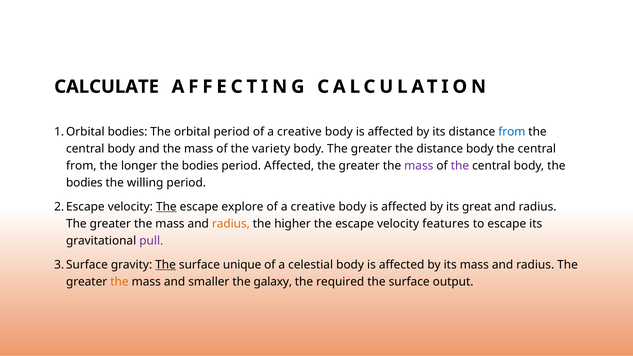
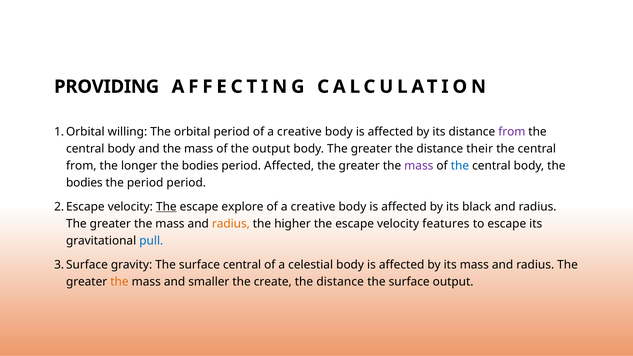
CALCULATE: CALCULATE -> PROVIDING (107, 87)
bodies: bodies -> willing (127, 132)
from colour: blue -> purple (512, 132)
the variety: variety -> output (271, 149)
distance body: body -> their (480, 149)
the colour: purple -> blue (460, 166)
the willing: willing -> period (145, 183)
great: great -> black (477, 207)
pull colour: purple -> blue (151, 241)
The underline: present -> none (166, 265)
surface unique: unique -> central (242, 265)
galaxy: galaxy -> create (273, 282)
required: required -> distance (340, 282)
